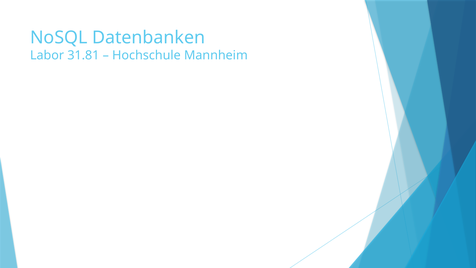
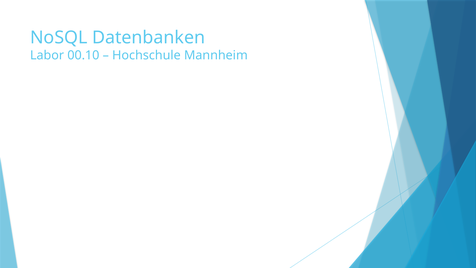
31.81: 31.81 -> 00.10 (83, 55)
